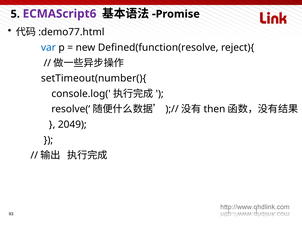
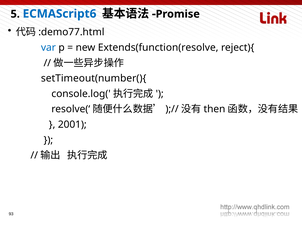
ECMAScript6 colour: purple -> blue (60, 14)
Defined(function(resolve: Defined(function(resolve -> Extends(function(resolve (158, 48)
2049: 2049 -> 2001 (72, 125)
